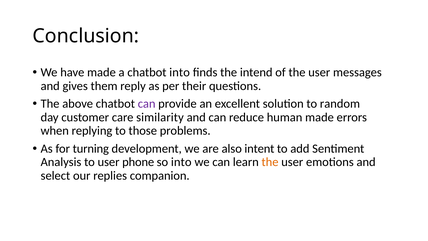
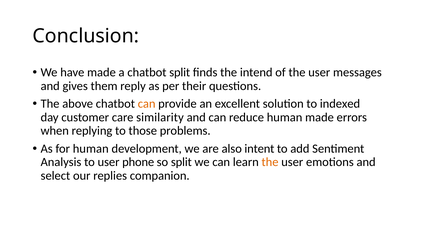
chatbot into: into -> split (180, 72)
can colour: purple -> orange (147, 104)
random: random -> indexed (340, 104)
for turning: turning -> human (91, 149)
so into: into -> split (181, 162)
